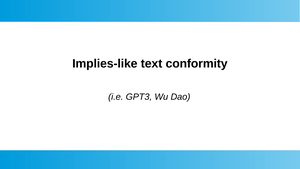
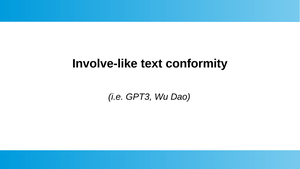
Implies-like: Implies-like -> Involve-like (105, 64)
